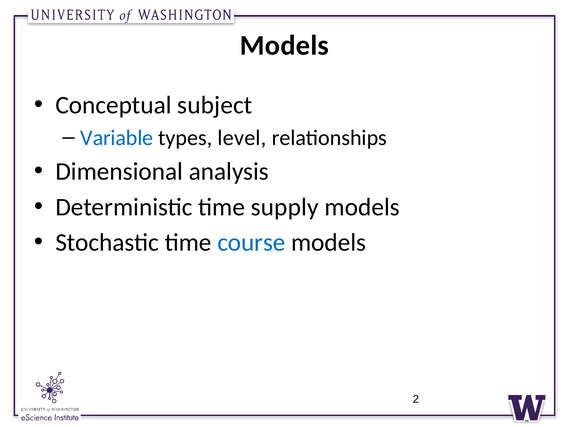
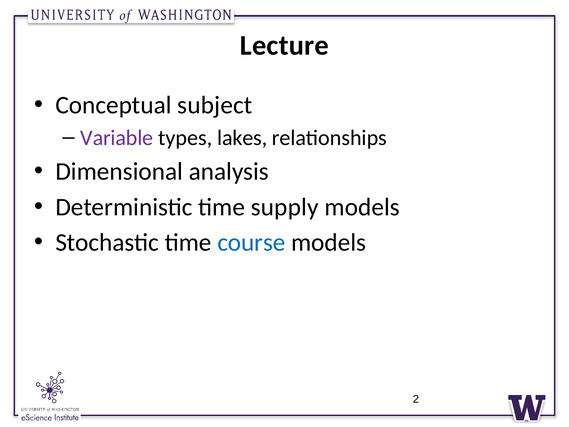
Models: Models -> Lecture (284, 46)
Variable colour: blue -> purple (117, 138)
level: level -> lakes (242, 138)
